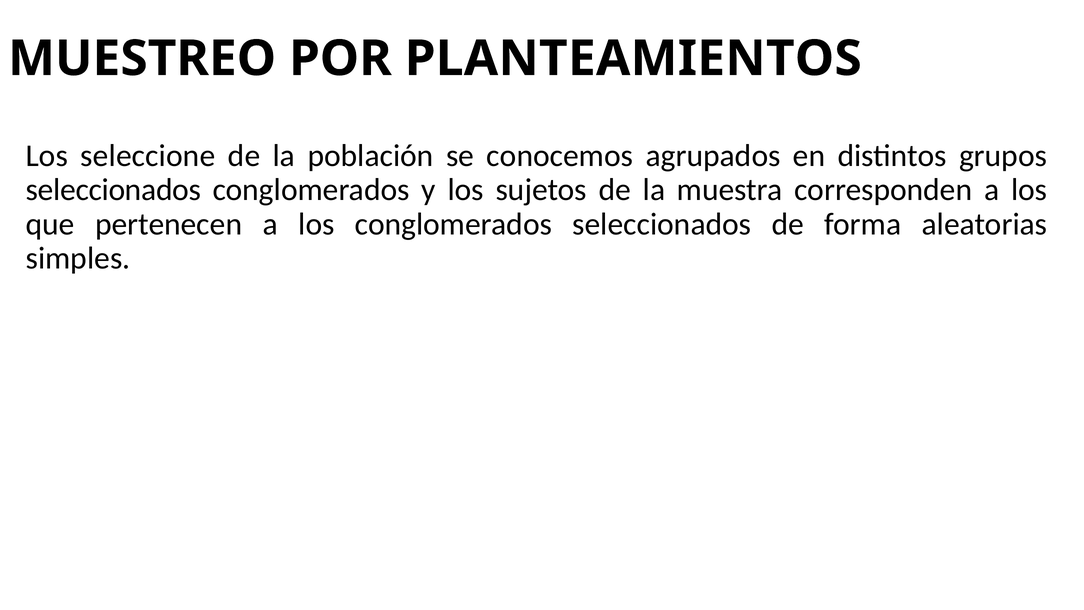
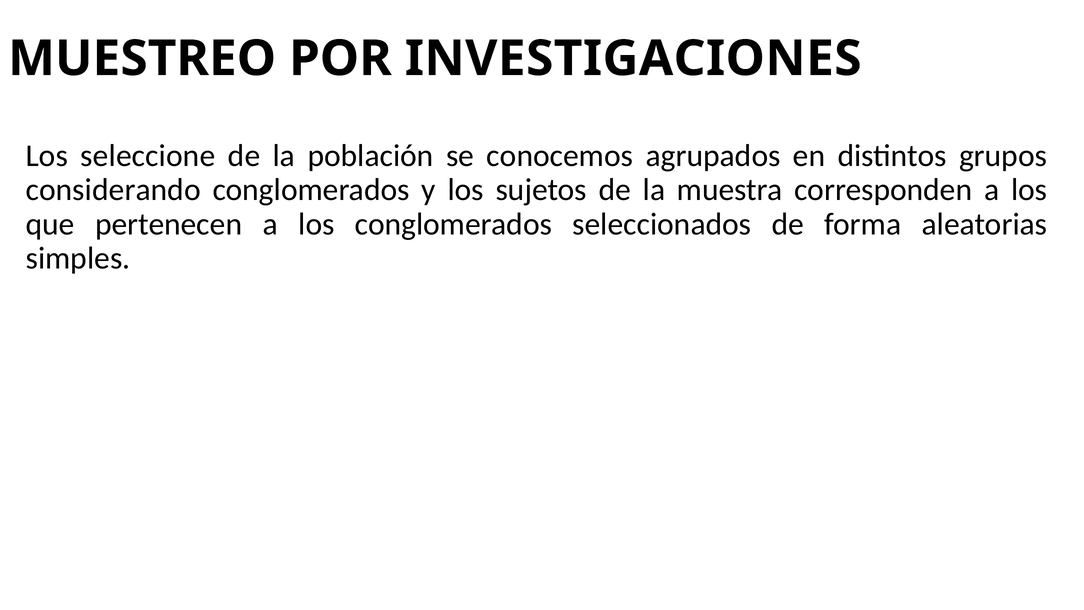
PLANTEAMIENTOS: PLANTEAMIENTOS -> INVESTIGACIONES (633, 59)
seleccionados: seleccionados -> considerando (113, 190)
